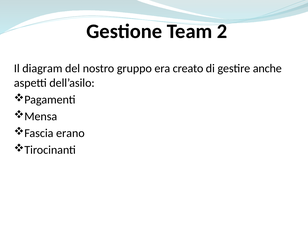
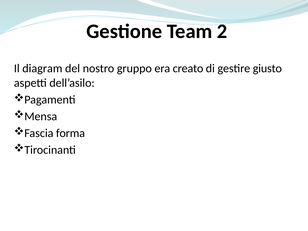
anche: anche -> giusto (267, 68)
erano: erano -> forma (70, 133)
